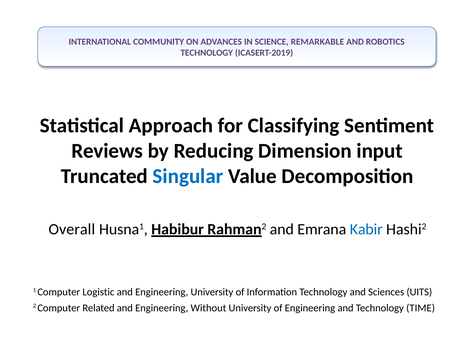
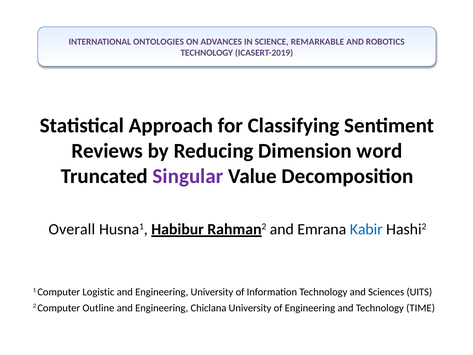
COMMUNITY: COMMUNITY -> ONTOLOGIES (159, 42)
input: input -> word (380, 151)
Singular colour: blue -> purple (188, 176)
Related: Related -> Outline (98, 308)
Without: Without -> Chiclana (209, 308)
